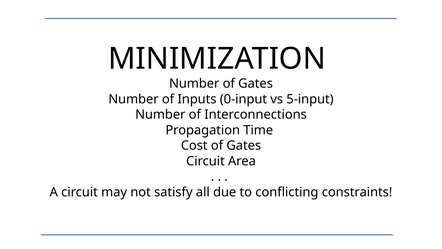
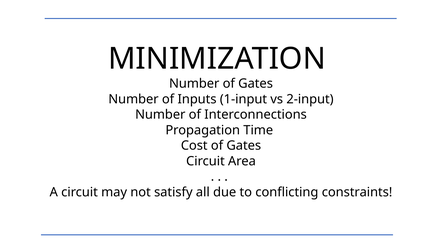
0-input: 0-input -> 1-input (243, 99)
5-input: 5-input -> 2-input (310, 99)
